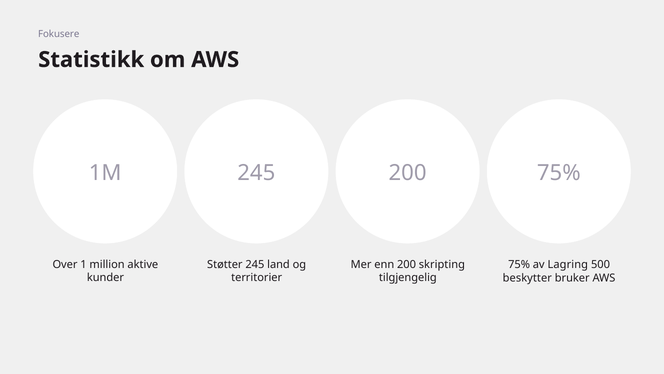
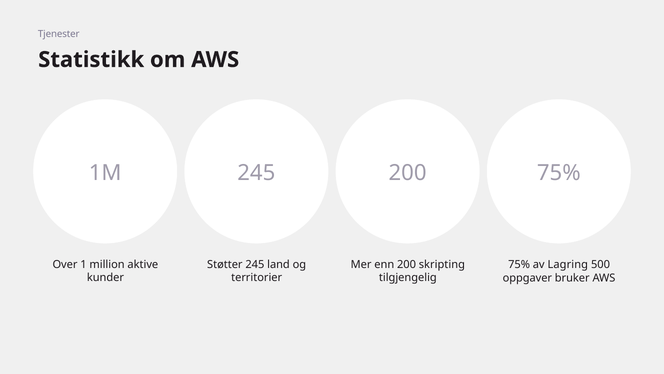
Fokusere: Fokusere -> Tjenester (59, 34)
beskytter: beskytter -> oppgaver (527, 277)
